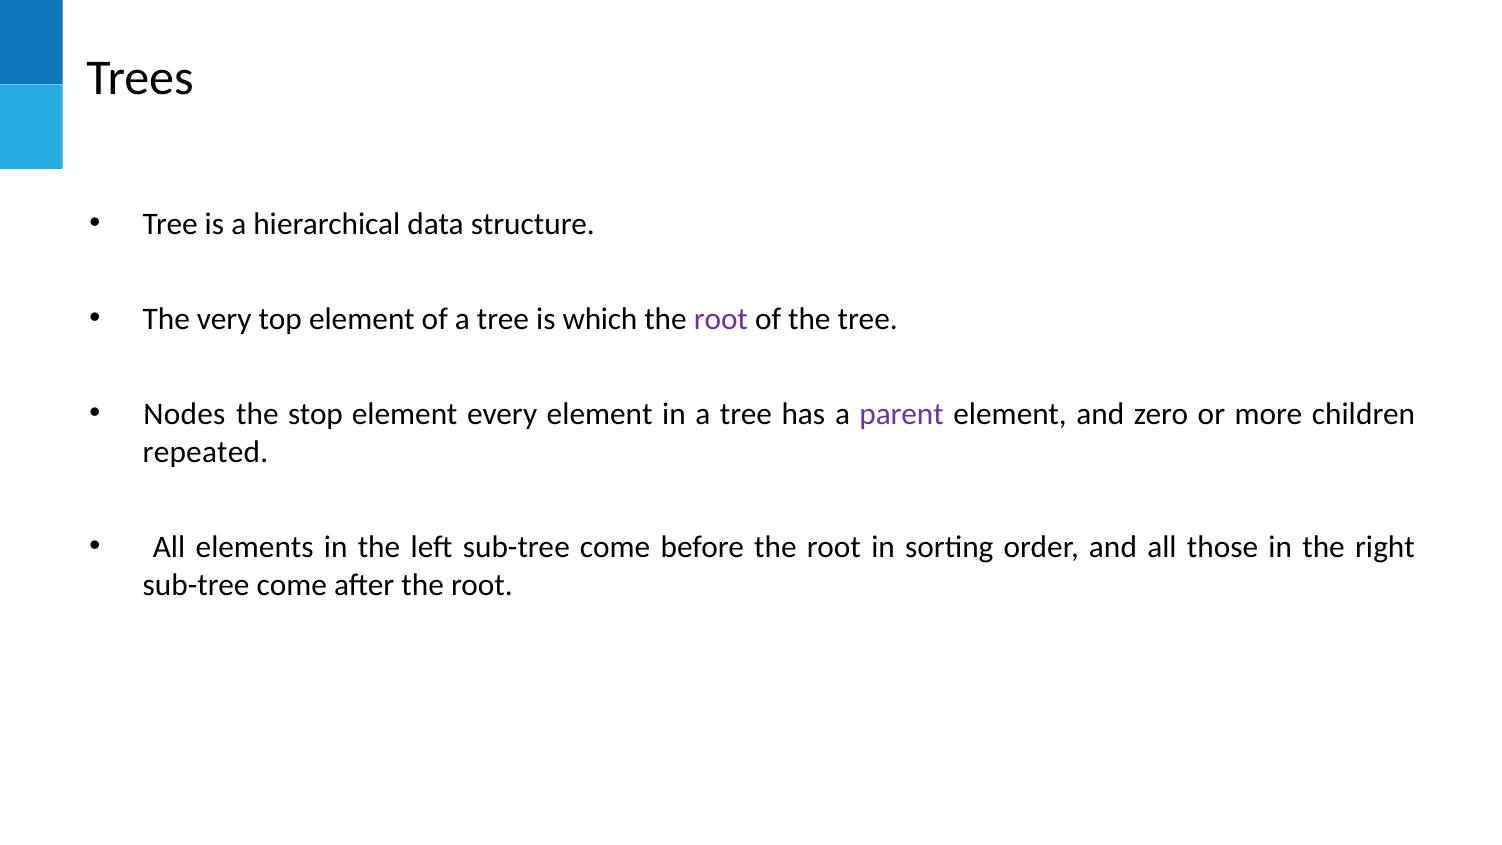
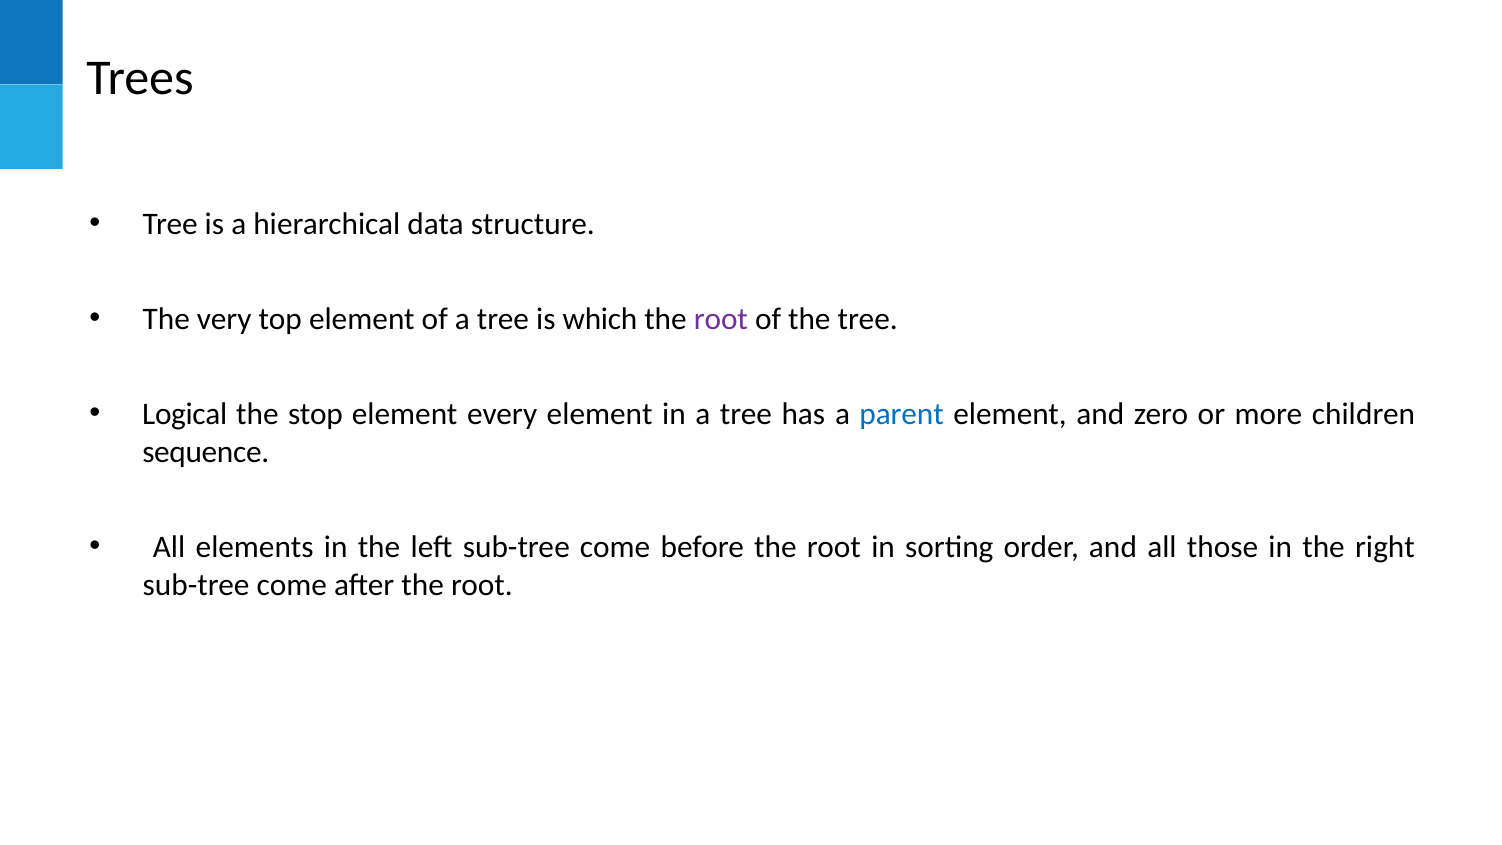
Nodes: Nodes -> Logical (185, 414)
parent colour: purple -> blue (902, 414)
repeated: repeated -> sequence (206, 452)
